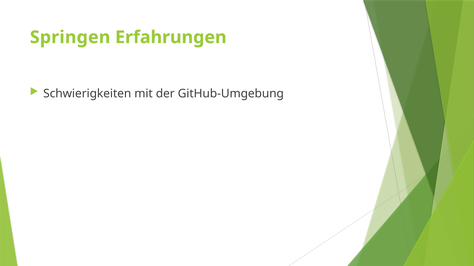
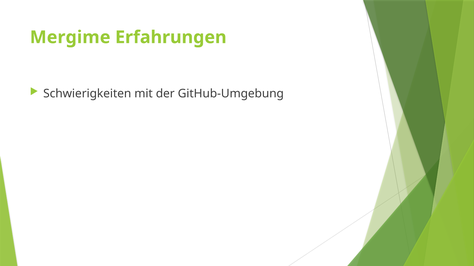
Springen: Springen -> Mergime (70, 37)
